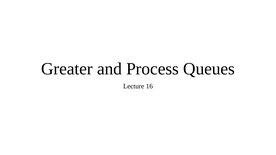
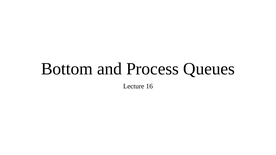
Greater: Greater -> Bottom (67, 69)
